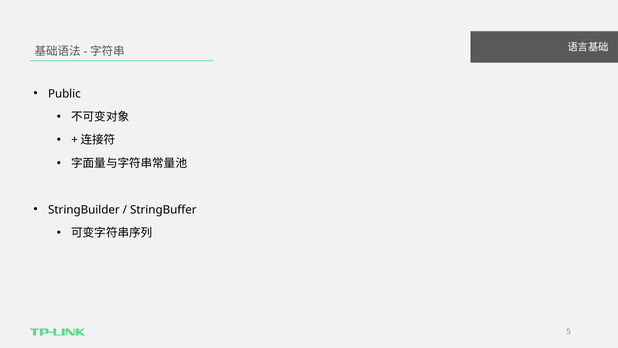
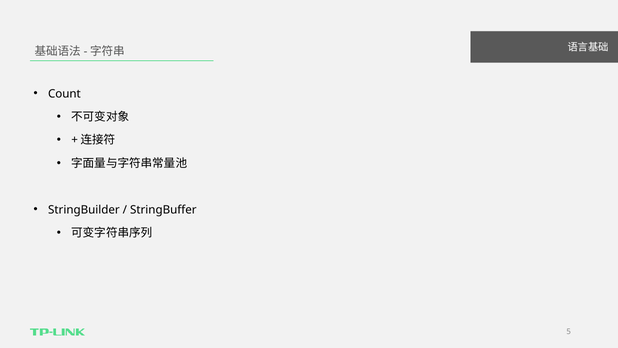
Public: Public -> Count (64, 94)
